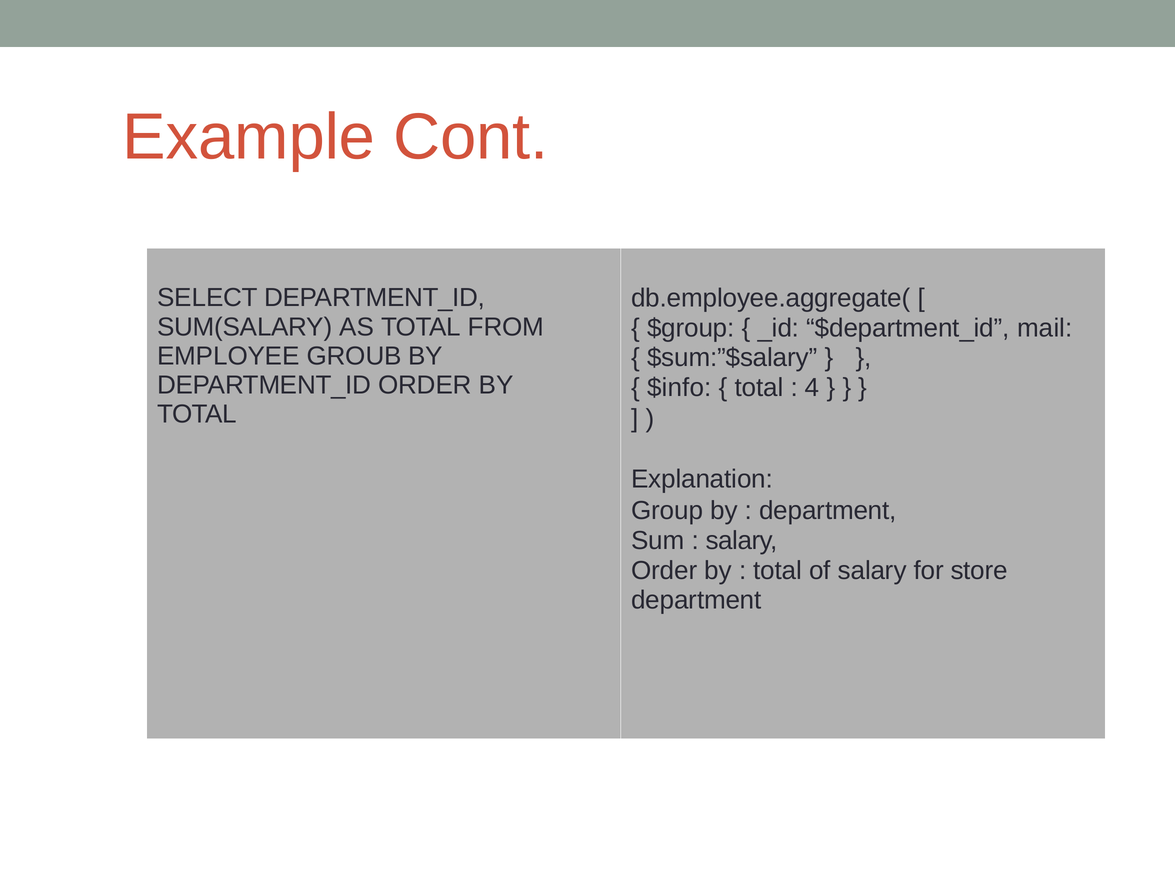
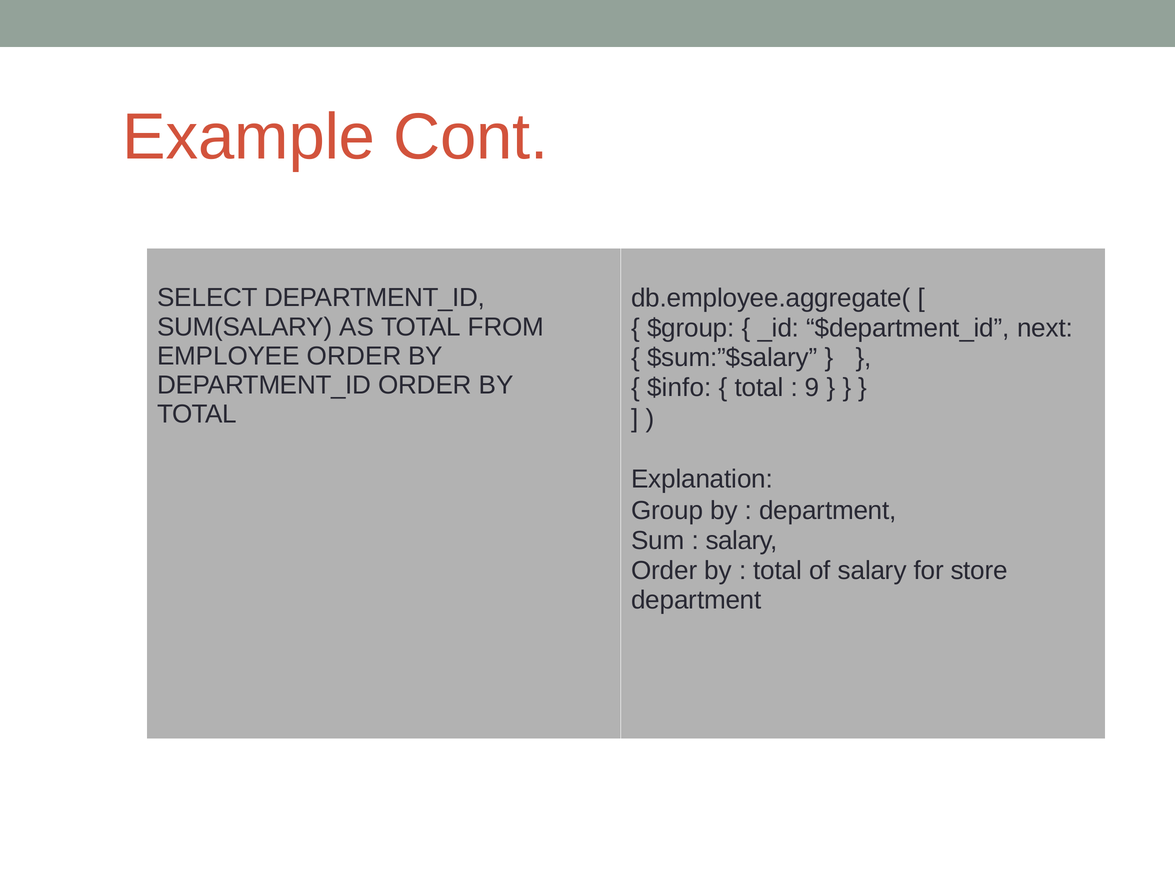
mail: mail -> next (1045, 328)
EMPLOYEE GROUB: GROUB -> ORDER (354, 356)
4: 4 -> 9 (812, 388)
